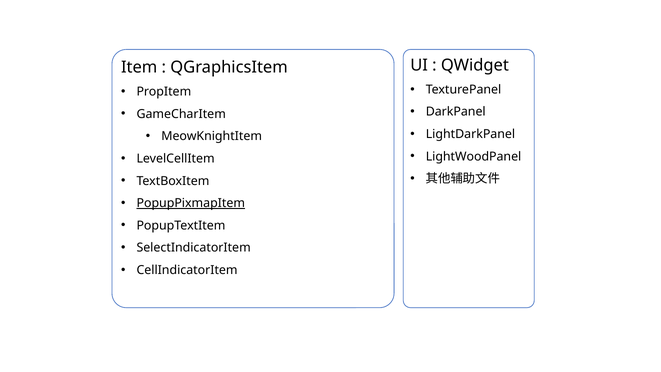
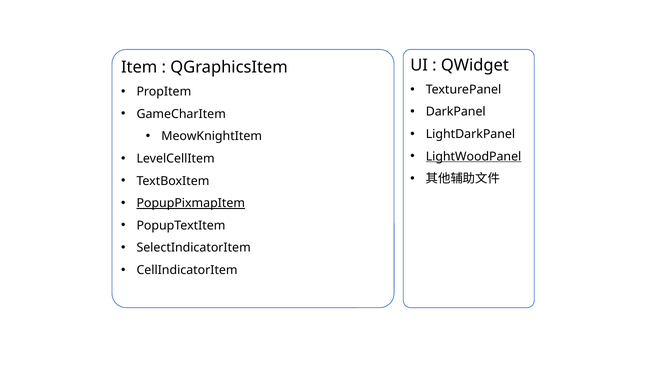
LightWoodPanel underline: none -> present (474, 156)
